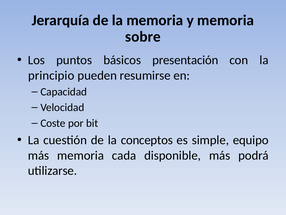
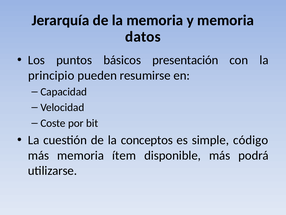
sobre: sobre -> datos (143, 37)
equipo: equipo -> código (251, 140)
cada: cada -> ítem (124, 155)
